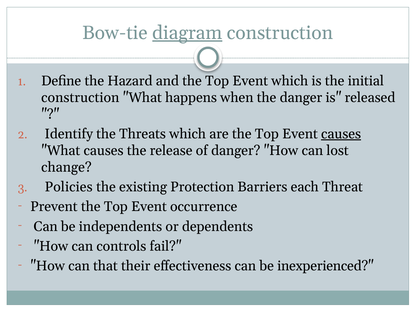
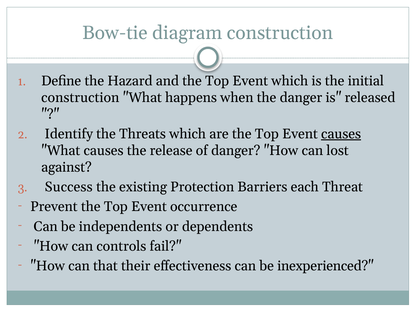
diagram underline: present -> none (187, 33)
change: change -> against (66, 167)
Policies: Policies -> Success (69, 187)
